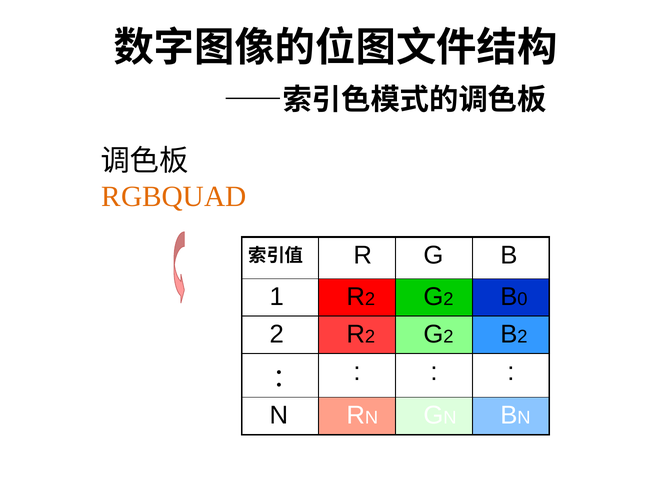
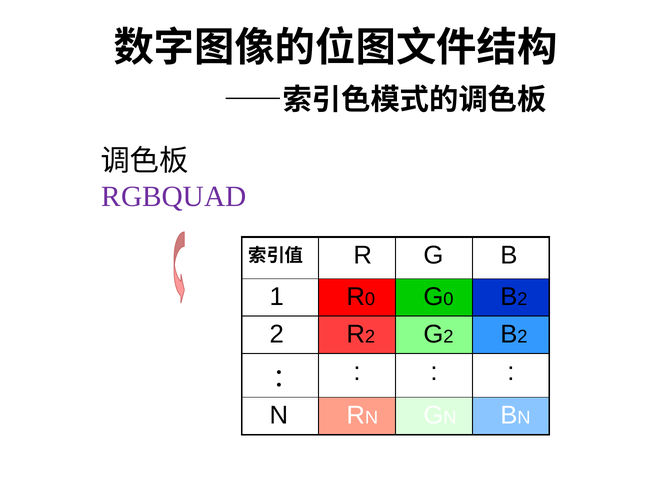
RGBQUAD colour: orange -> purple (174, 196)
1 R 2: 2 -> 0 (370, 299)
2: 2 -> 0 (448, 299)
0: 0 -> 2 (522, 299)
